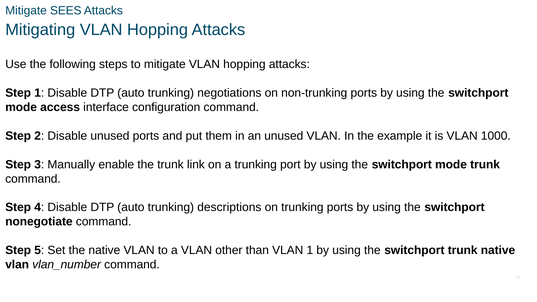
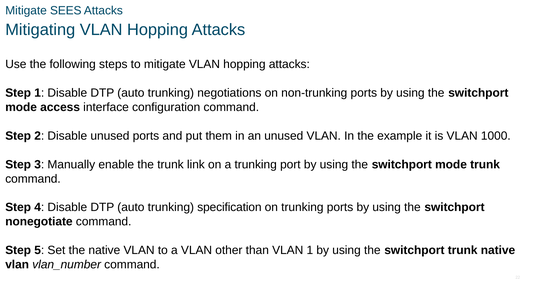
descriptions: descriptions -> specification (229, 207)
